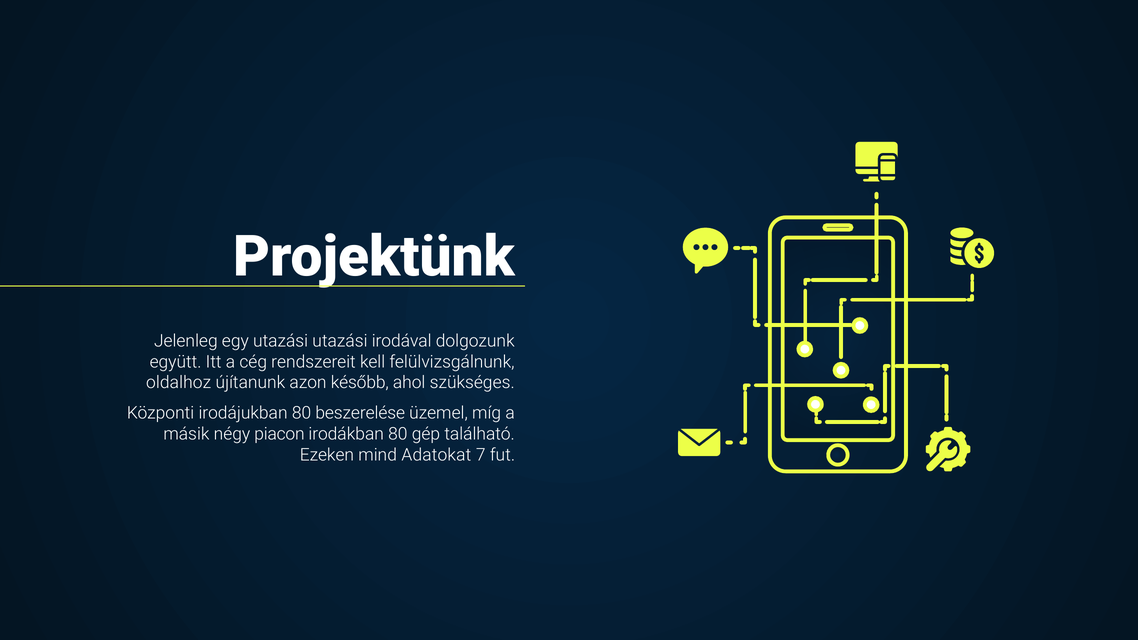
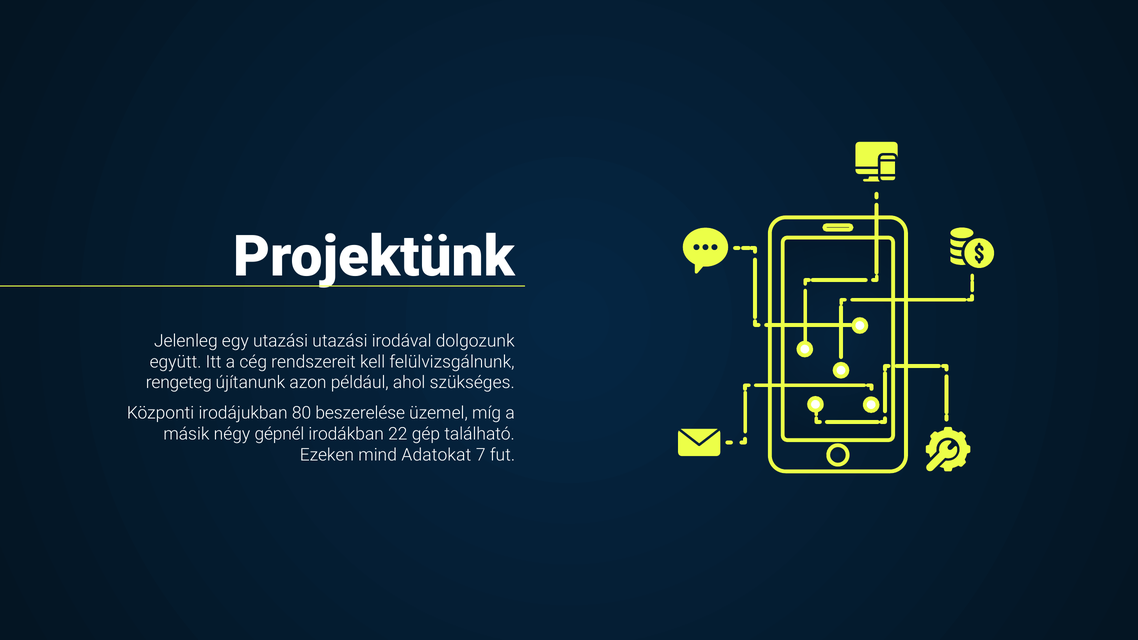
oldalhoz: oldalhoz -> rengeteg (179, 383)
később: később -> például (360, 383)
piacon: piacon -> gépnél (279, 434)
irodákban 80: 80 -> 22 (398, 434)
